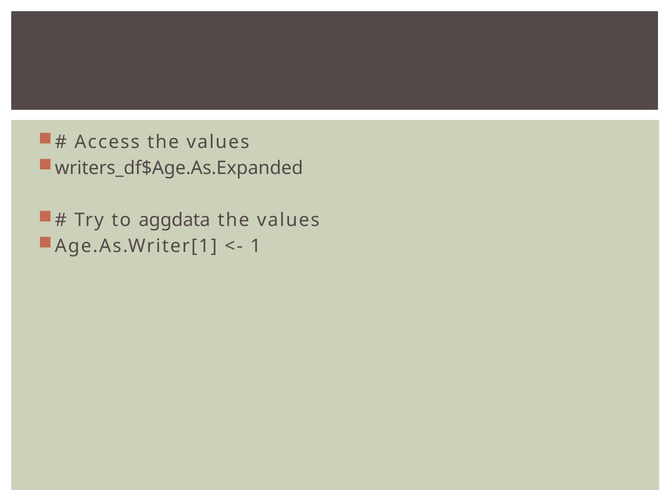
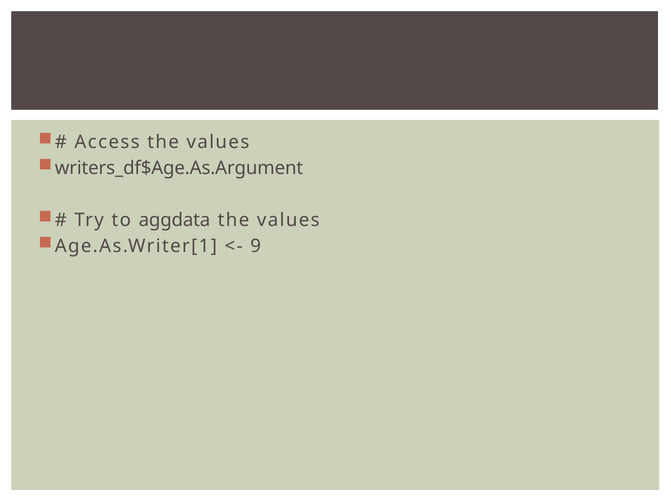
writers_df$Age.As.Expanded: writers_df$Age.As.Expanded -> writers_df$Age.As.Argument (179, 168)
1: 1 -> 9 (256, 246)
